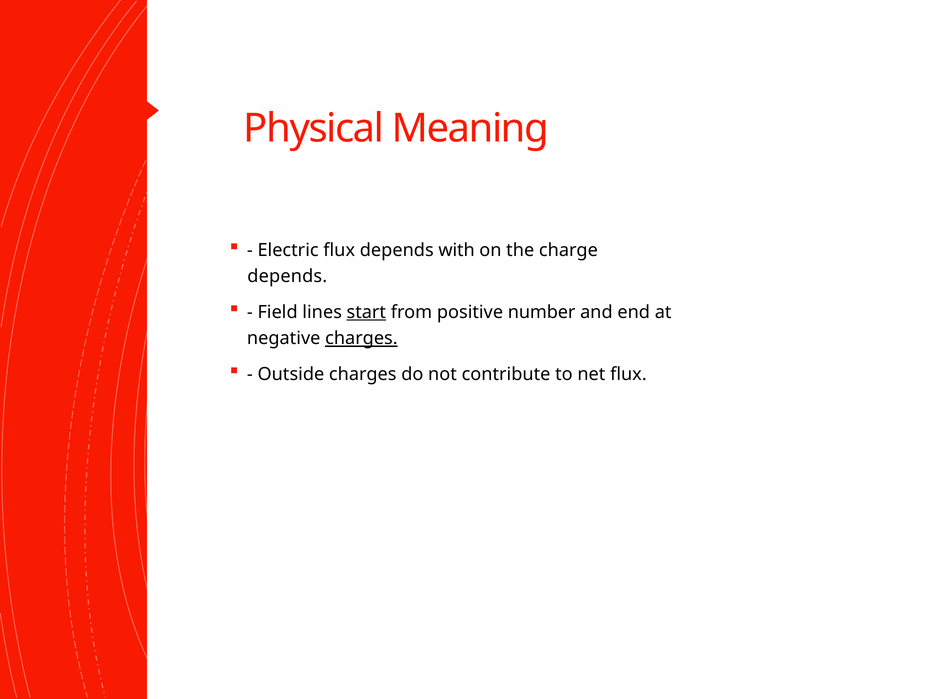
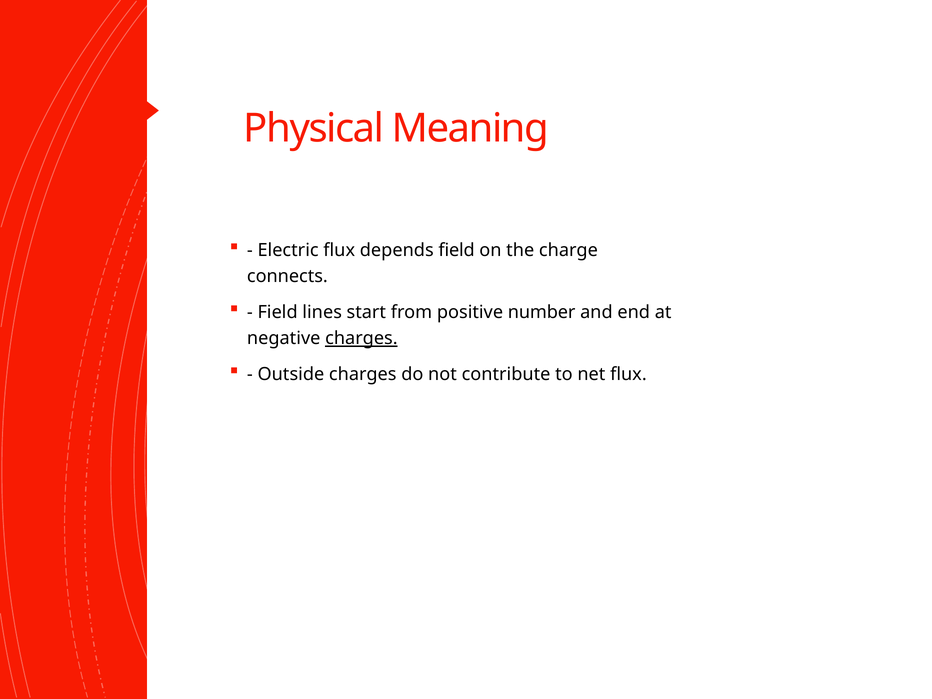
depends with: with -> field (457, 250)
depends: depends -> connects (287, 277)
start underline: present -> none (366, 312)
